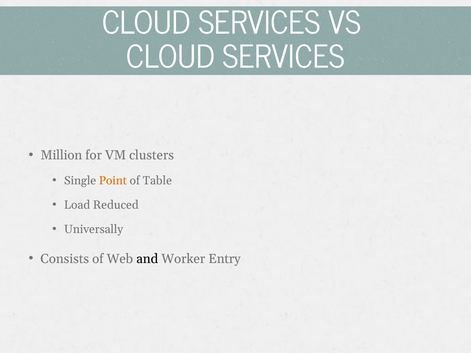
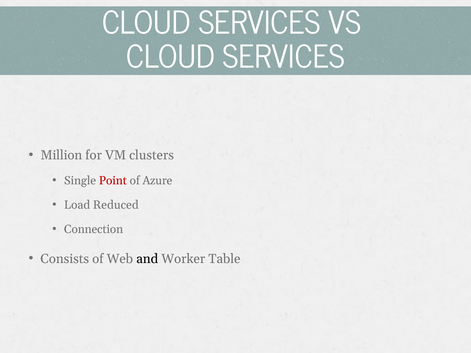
Point colour: orange -> red (113, 181)
Table: Table -> Azure (157, 181)
Universally: Universally -> Connection (94, 230)
Entry: Entry -> Table (224, 259)
